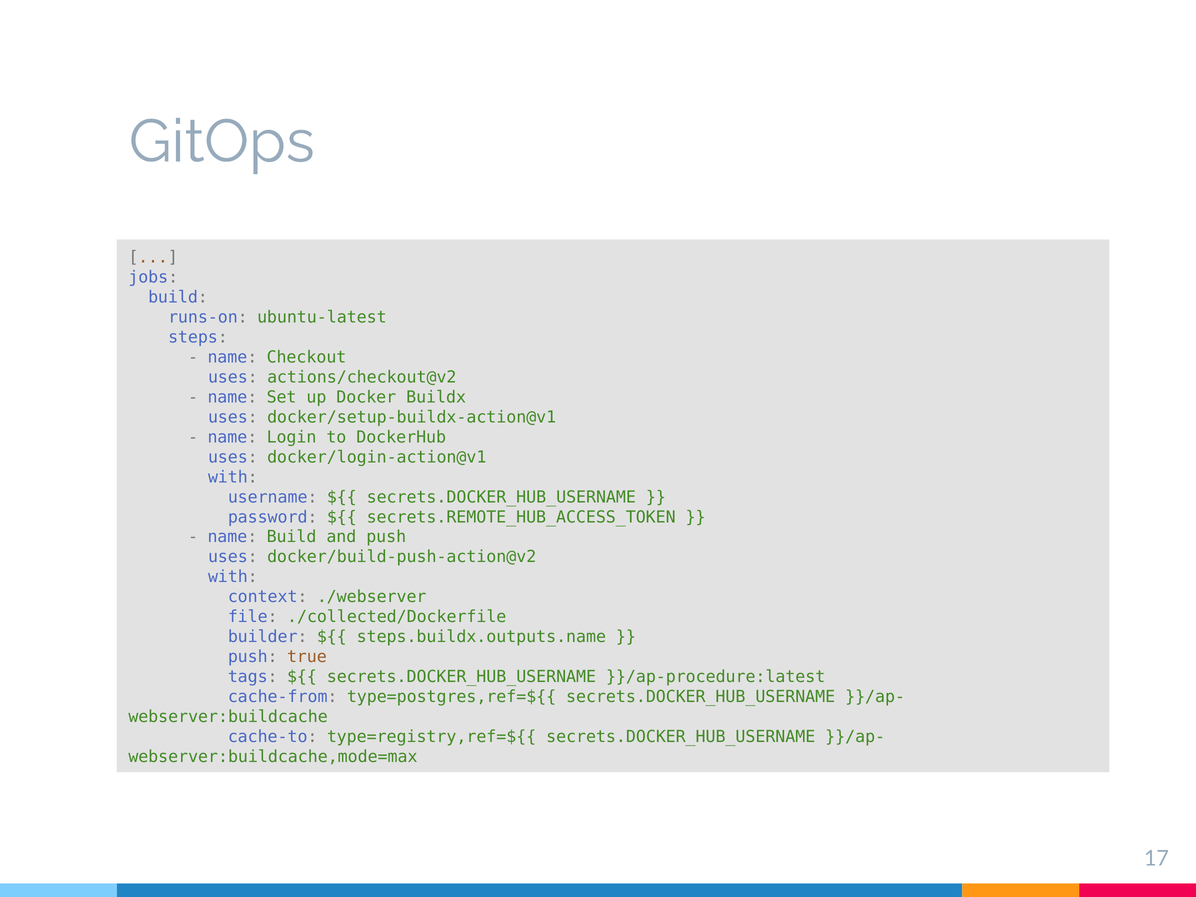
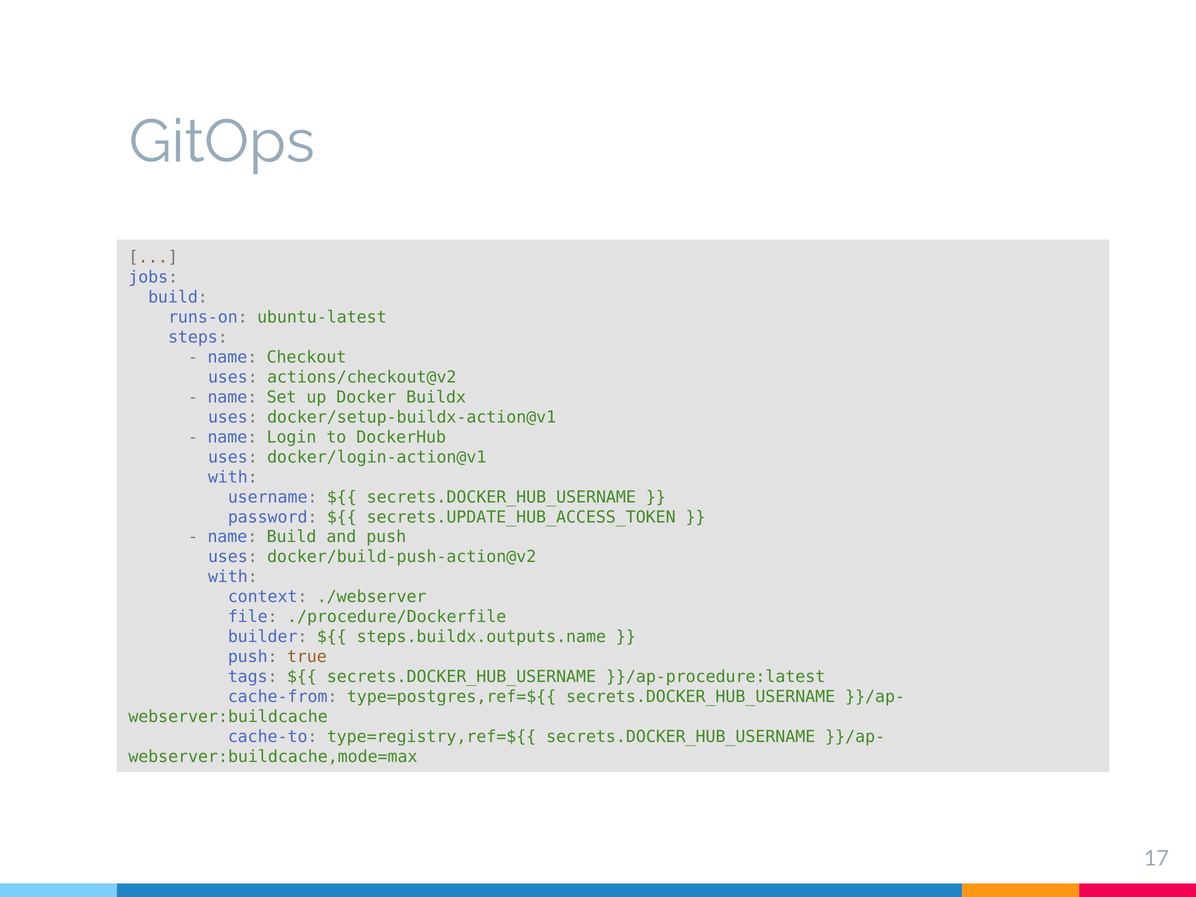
secrets.REMOTE_HUB_ACCESS_TOKEN: secrets.REMOTE_HUB_ACCESS_TOKEN -> secrets.UPDATE_HUB_ACCESS_TOKEN (521, 517)
./collected/Dockerfile: ./collected/Dockerfile -> ./procedure/Dockerfile (397, 617)
